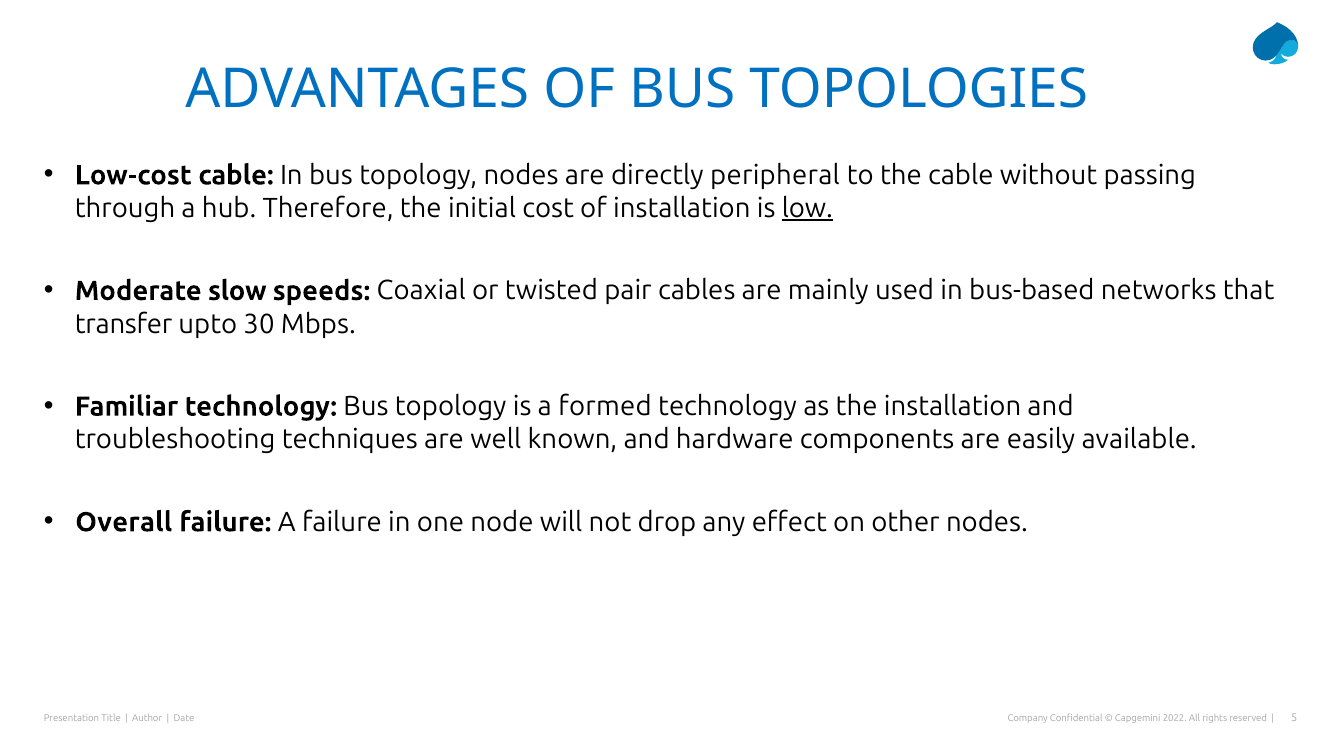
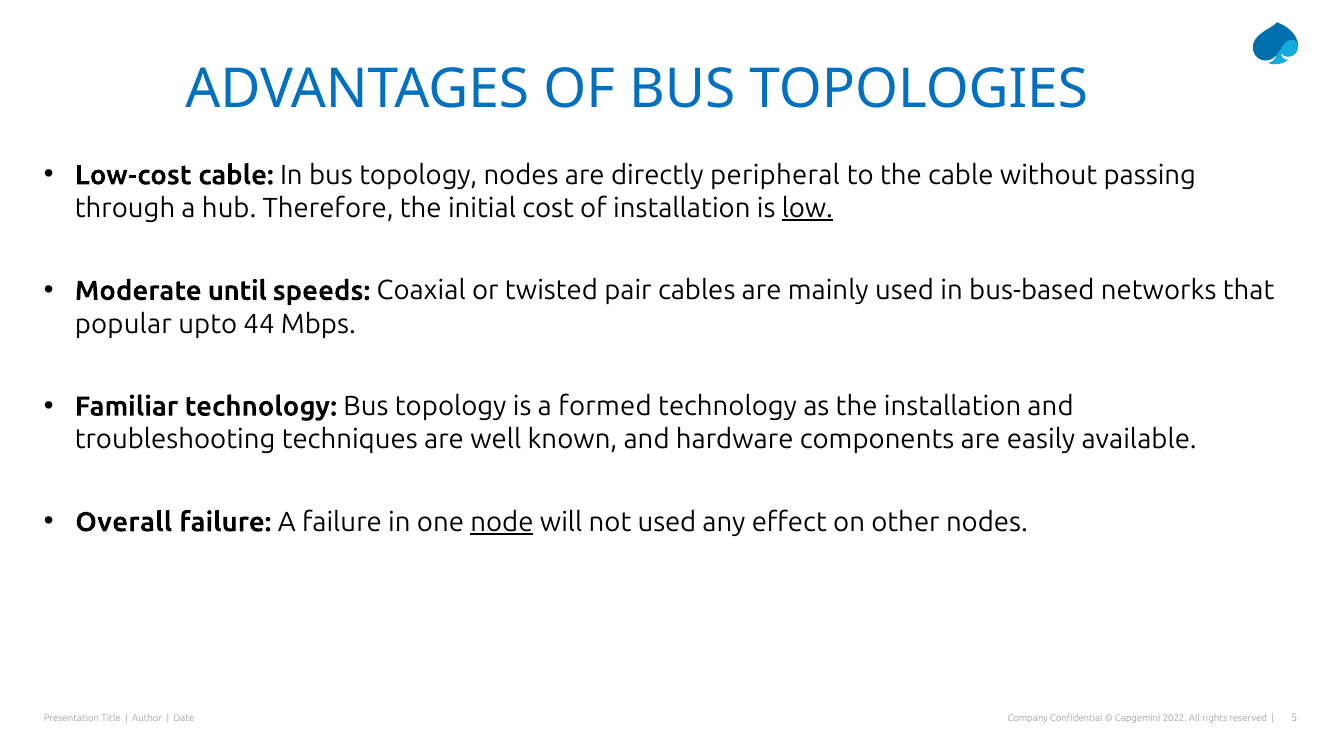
slow: slow -> until (237, 291)
transfer: transfer -> popular (123, 324)
30: 30 -> 44 (259, 324)
node underline: none -> present (502, 522)
not drop: drop -> used (667, 522)
